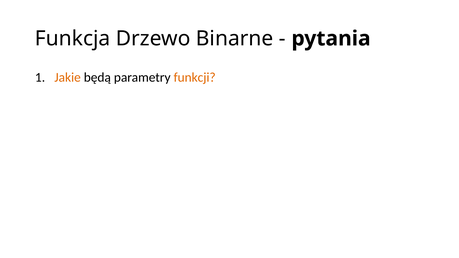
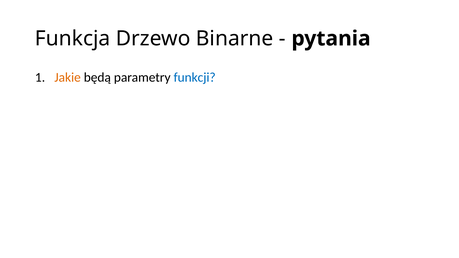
funkcji colour: orange -> blue (195, 78)
